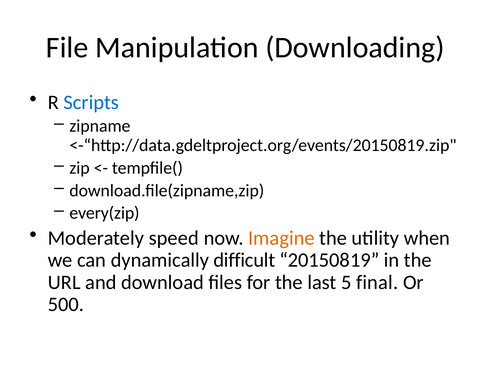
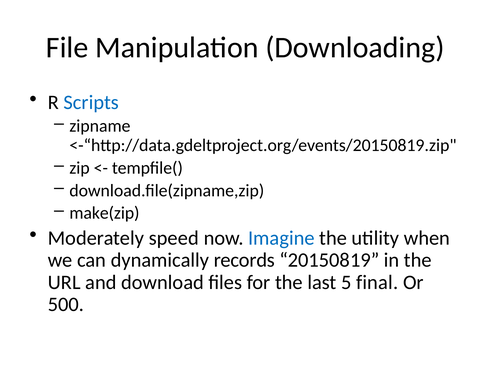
every(zip: every(zip -> make(zip (104, 213)
Imagine colour: orange -> blue (281, 238)
difficult: difficult -> records (244, 260)
